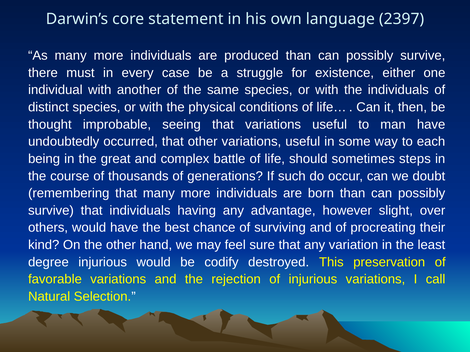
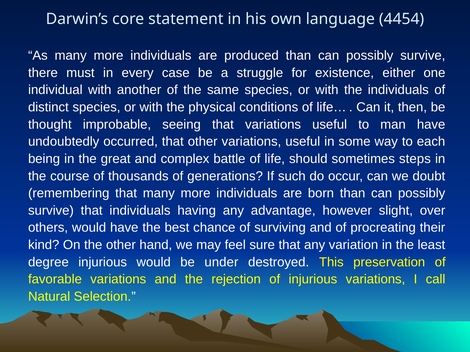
2397: 2397 -> 4454 (402, 19)
codify: codify -> under (221, 262)
